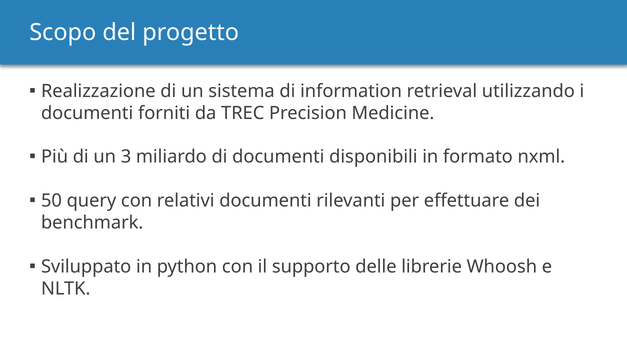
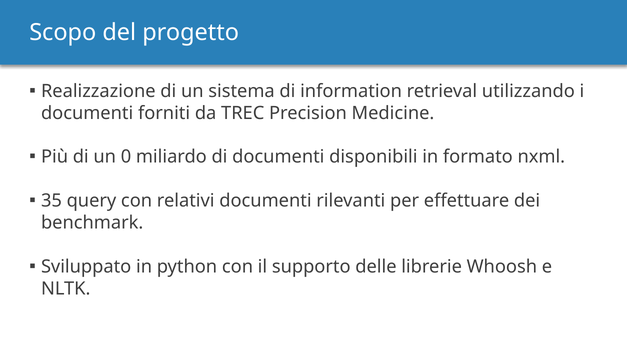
3: 3 -> 0 (126, 157)
50: 50 -> 35 (51, 201)
